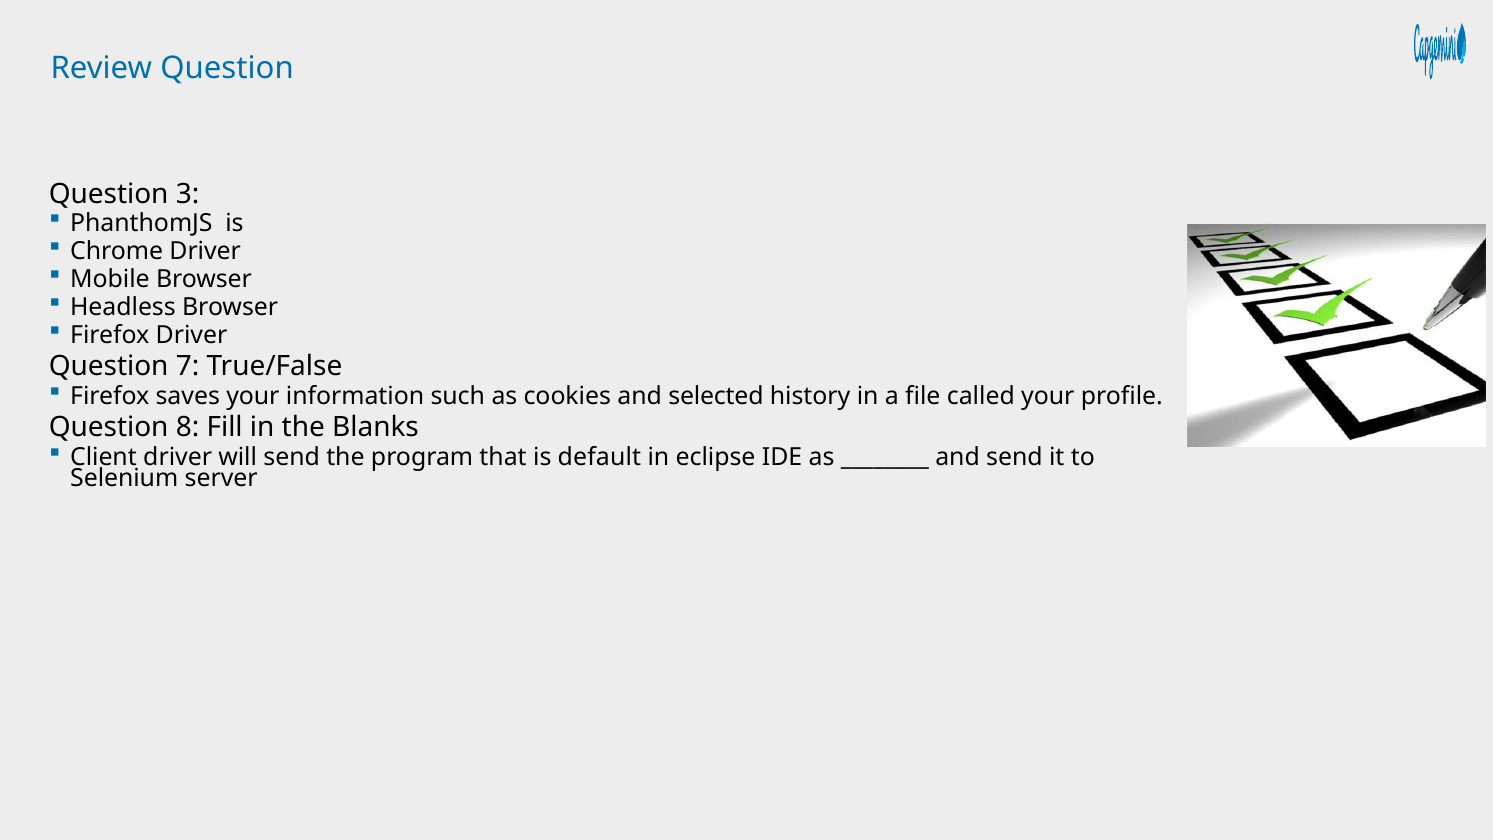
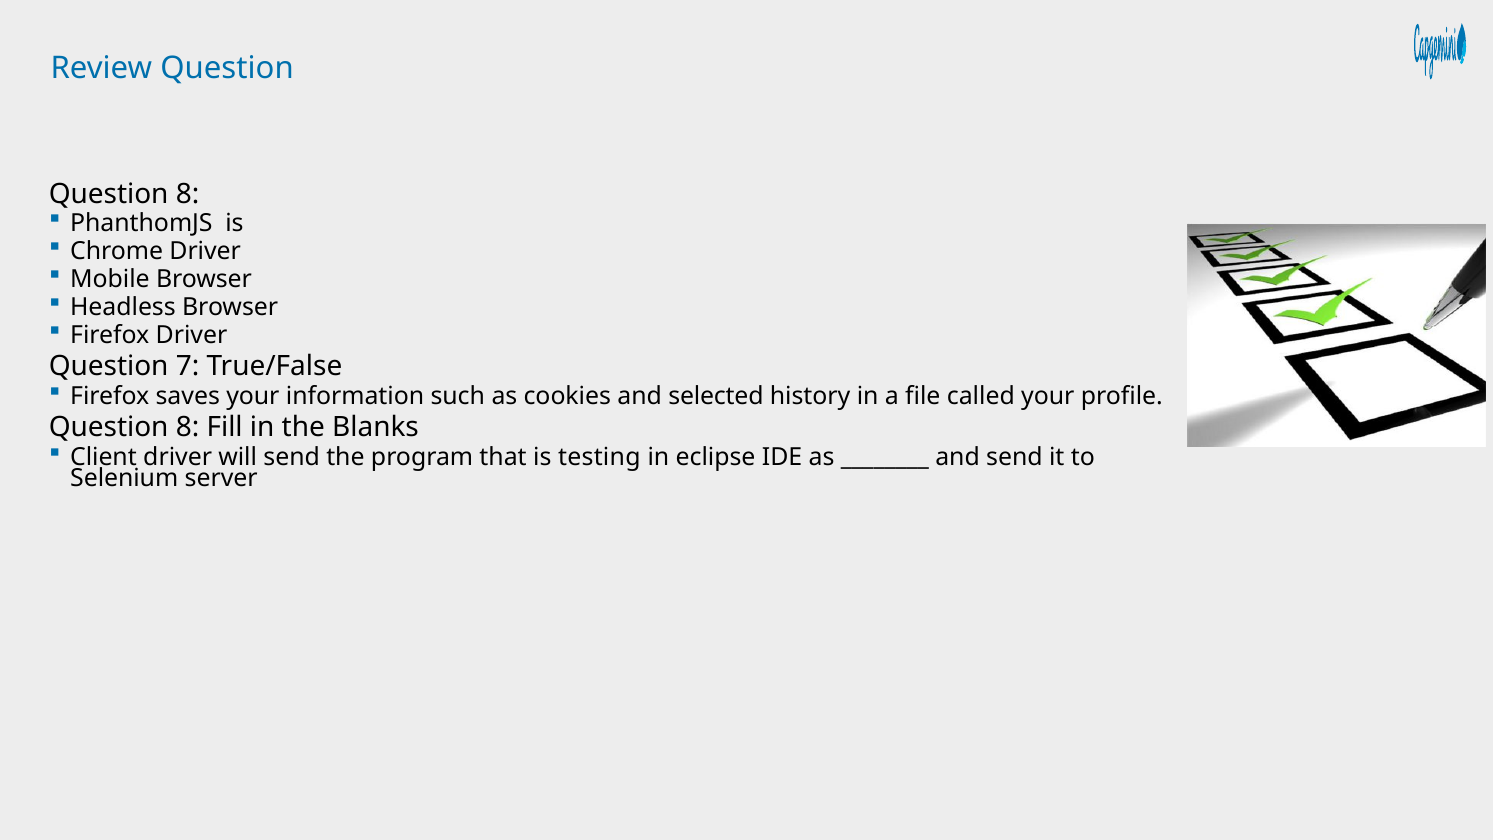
3: 3 -> 8 (188, 194)
default: default -> testing (599, 457)
